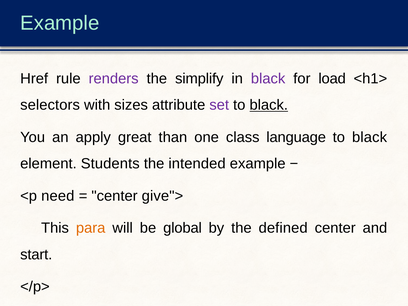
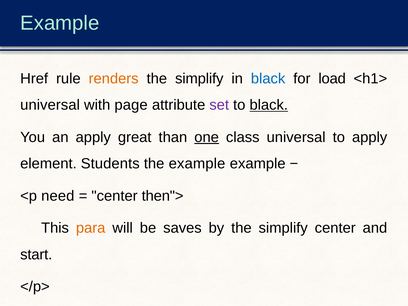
renders colour: purple -> orange (114, 79)
black colour: purple -> blue (268, 79)
selectors: selectors -> universal (50, 105)
sizes: sizes -> page (131, 105)
one underline: none -> present (207, 137)
class language: language -> universal (296, 137)
black: black -> apply (370, 137)
the intended: intended -> example (197, 164)
give">: give"> -> then"> (163, 196)
global: global -> saves (182, 228)
by the defined: defined -> simplify (283, 228)
